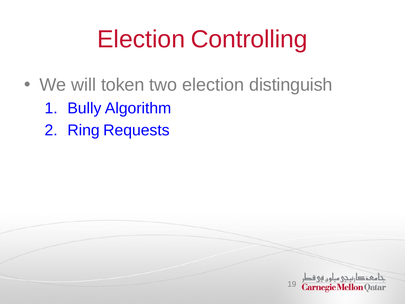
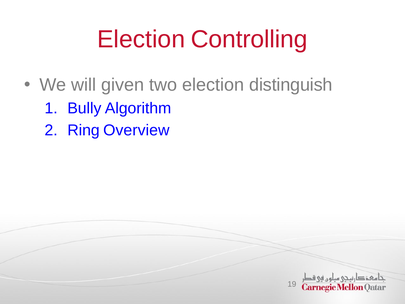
token: token -> given (123, 85)
Requests: Requests -> Overview (136, 130)
